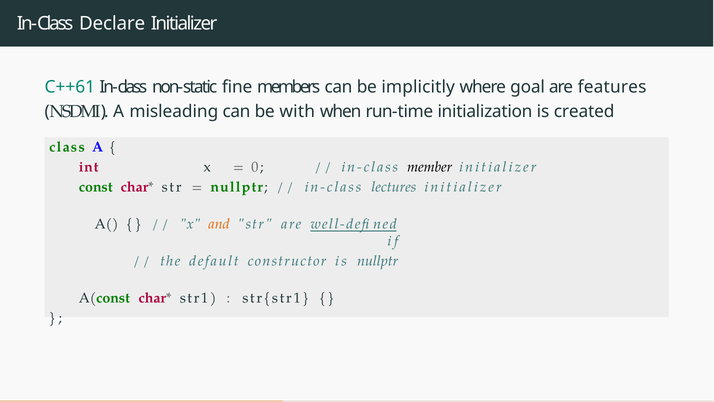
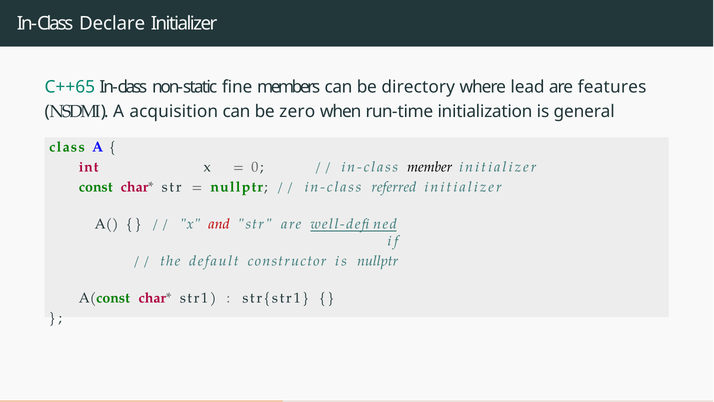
C++61: C++61 -> C++65 (70, 87)
implicitly: implicitly -> directory (418, 87)
goal: goal -> lead (528, 87)
misleading: misleading -> acquisition (174, 112)
with: with -> zero (297, 112)
created: created -> general (584, 112)
lectures: lectures -> referred (394, 187)
and colour: orange -> red (219, 224)
